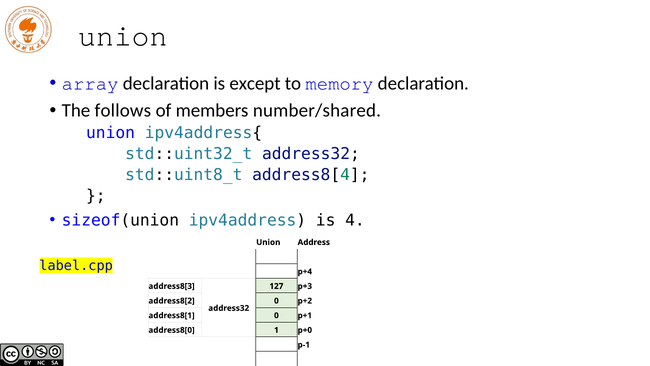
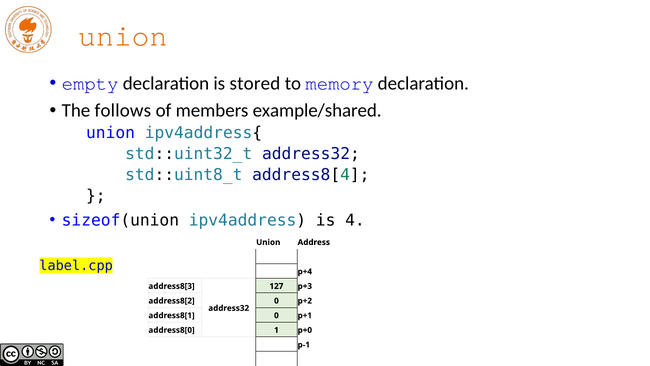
union colour: black -> orange (123, 36)
array: array -> empty (90, 83)
except: except -> stored (255, 83)
number/shared: number/shared -> example/shared (317, 111)
